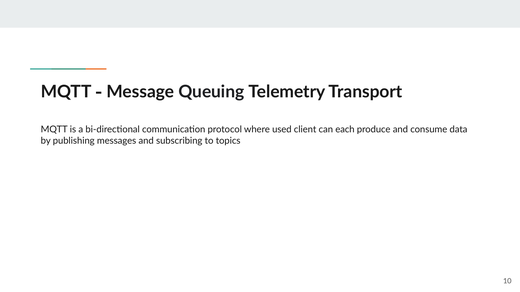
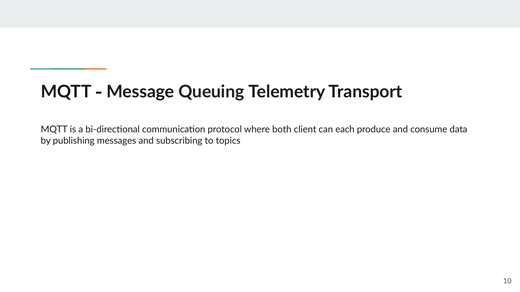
used: used -> both (282, 130)
